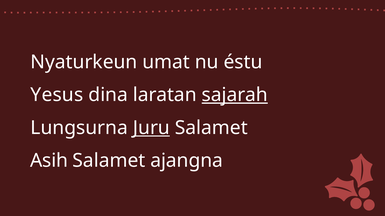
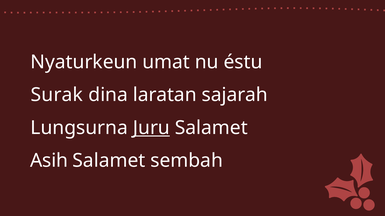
Yesus: Yesus -> Surak (57, 95)
sajarah underline: present -> none (235, 95)
ajangna: ajangna -> sembah (187, 161)
